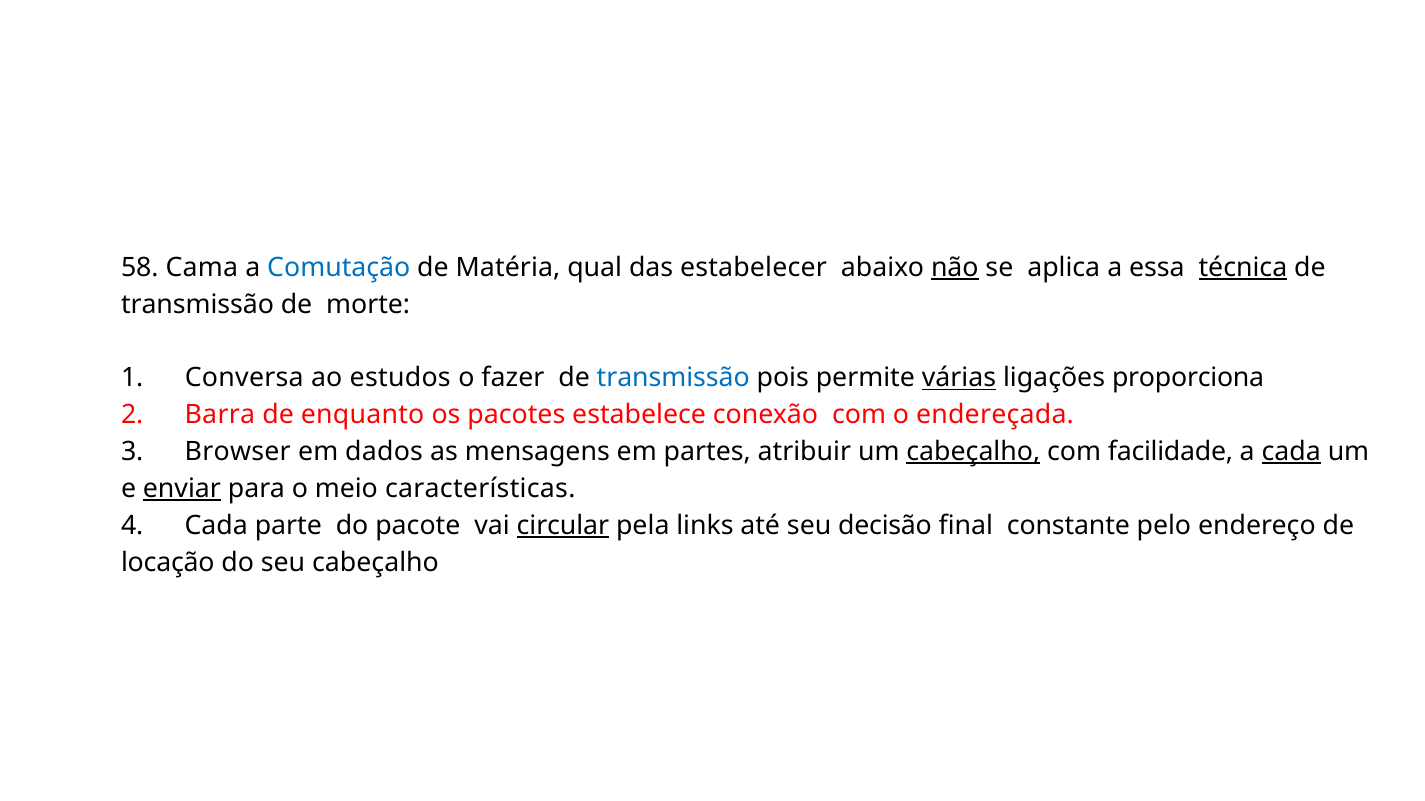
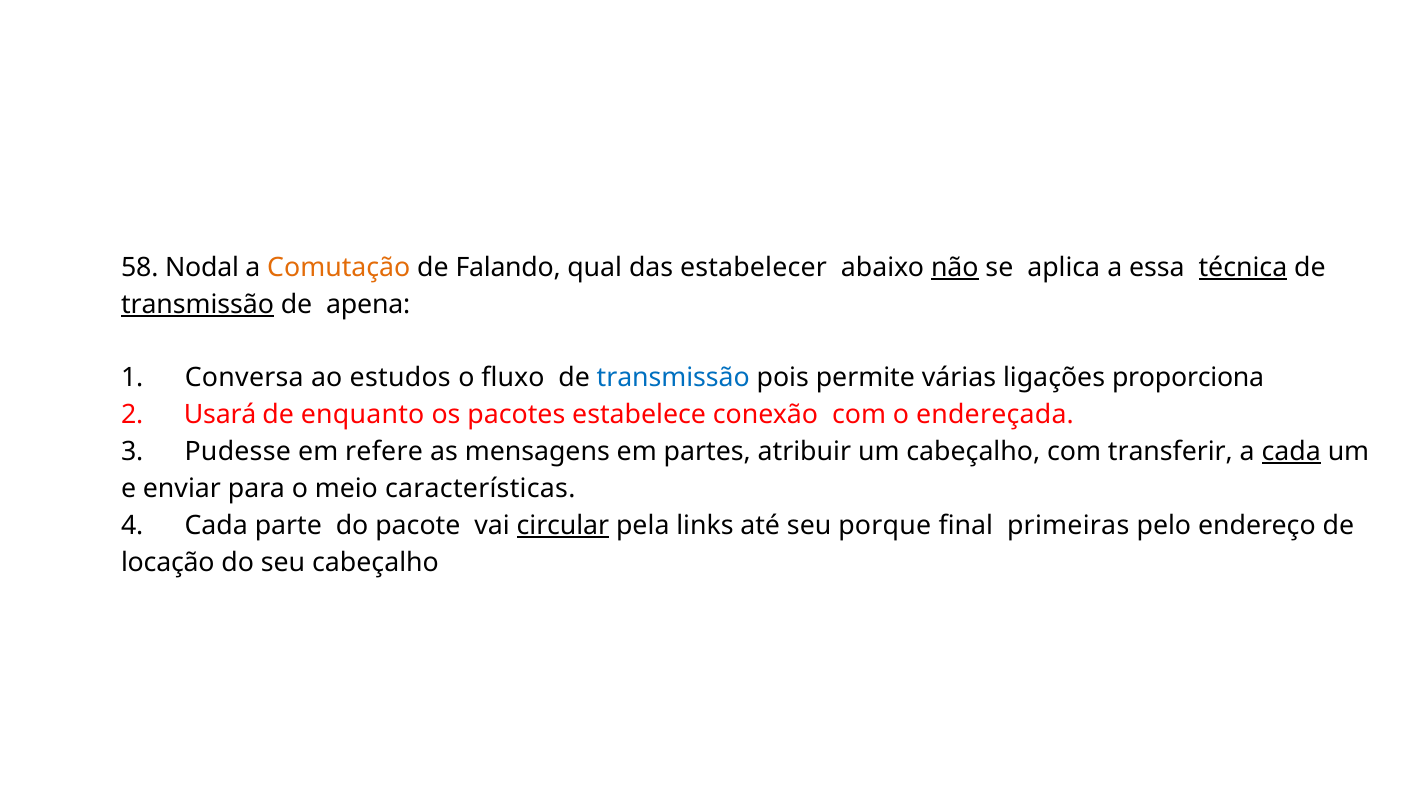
Cama: Cama -> Nodal (202, 268)
Comutação colour: blue -> orange (339, 268)
Matéria: Matéria -> Falando (508, 268)
transmissão underline: none -> present (197, 305)
morte: morte -> apena (368, 305)
fazer: fazer -> fluxo (513, 378)
várias underline: present -> none (959, 378)
Barra: Barra -> Usará (220, 415)
Browser: Browser -> Pudesse (238, 452)
dados: dados -> refere (384, 452)
cabeçalho underline: present -> none (973, 452)
facilidade: facilidade -> transferir (1170, 452)
enviar underline: present -> none (182, 489)
decisão: decisão -> porque (885, 526)
constante: constante -> primeiras (1068, 526)
